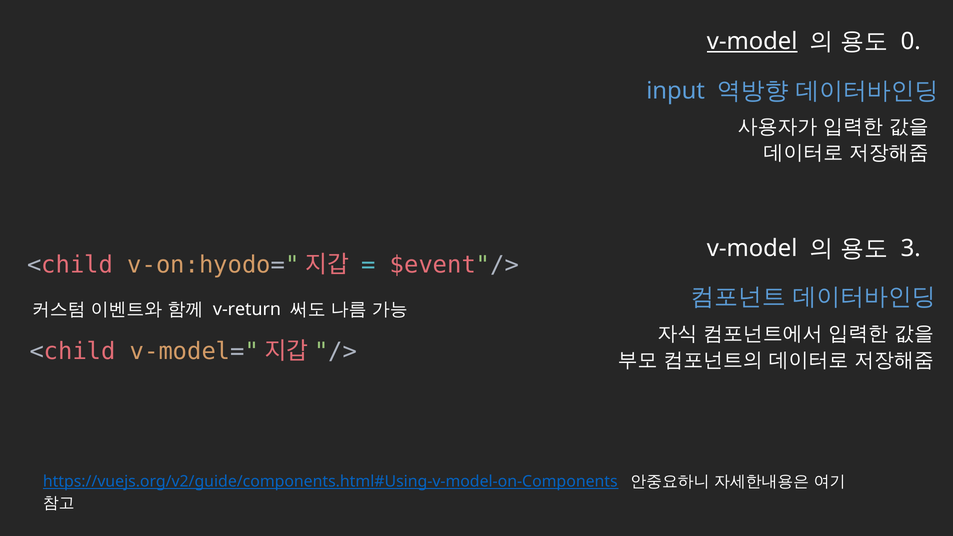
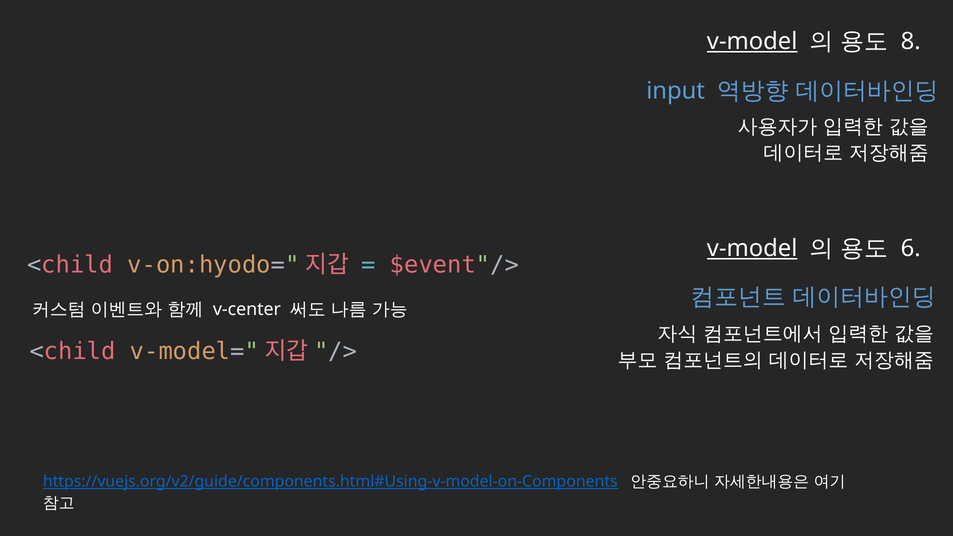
0: 0 -> 8 (911, 41)
v-model underline: none -> present (752, 249)
3: 3 -> 6 (911, 249)
v-return: v-return -> v-center (247, 309)
